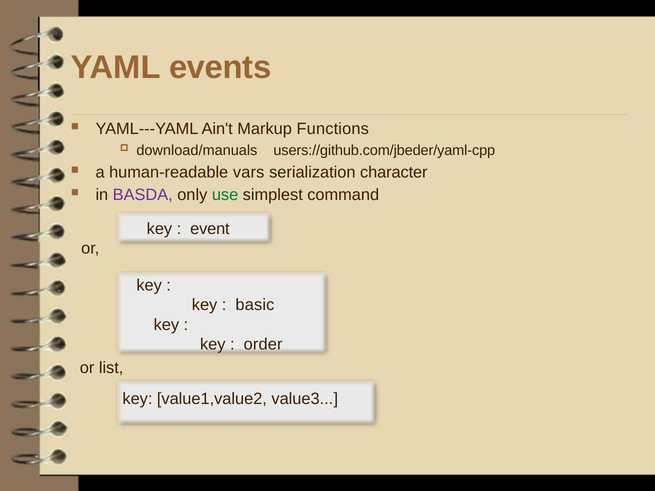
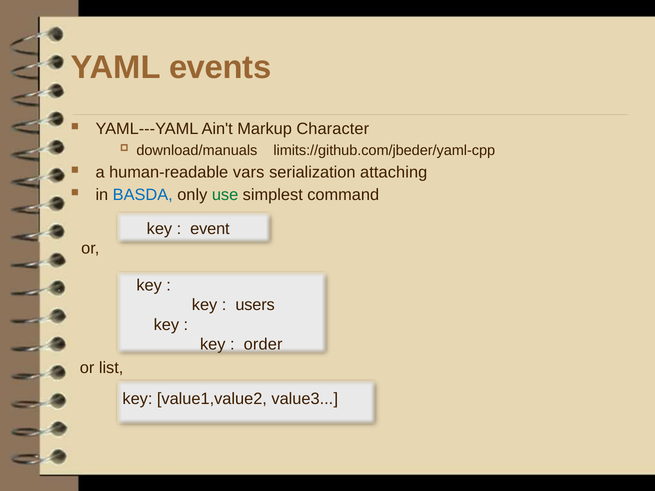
Functions: Functions -> Character (333, 129)
users://github.com/jbeder/yaml-cpp: users://github.com/jbeder/yaml-cpp -> limits://github.com/jbeder/yaml-cpp (384, 150)
character: character -> attaching (394, 172)
BASDA colour: purple -> blue (143, 195)
basic: basic -> users (255, 305)
